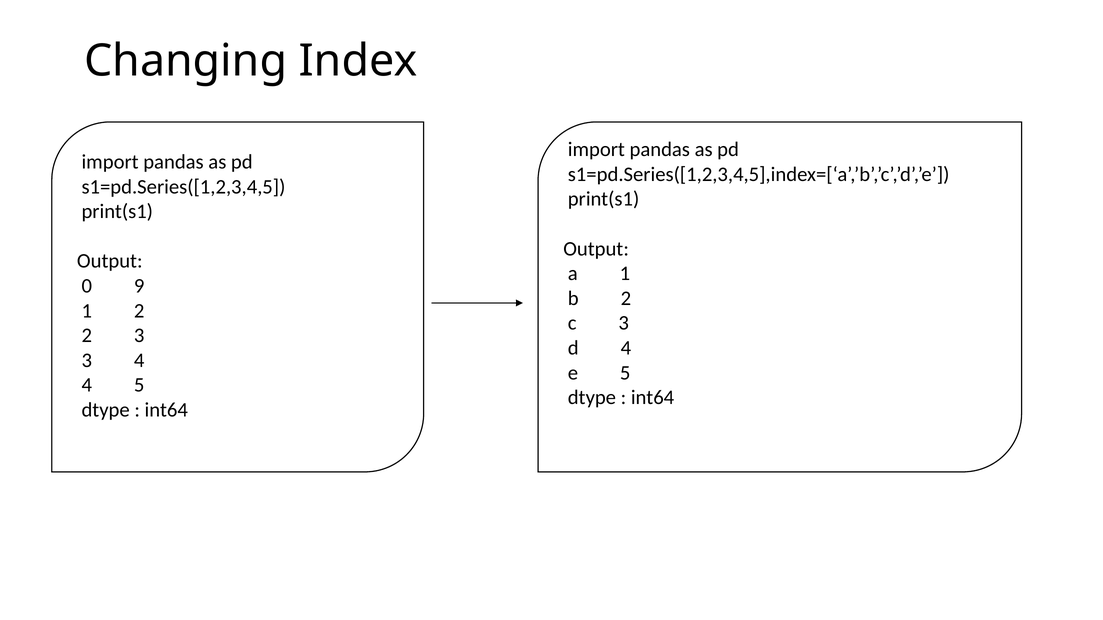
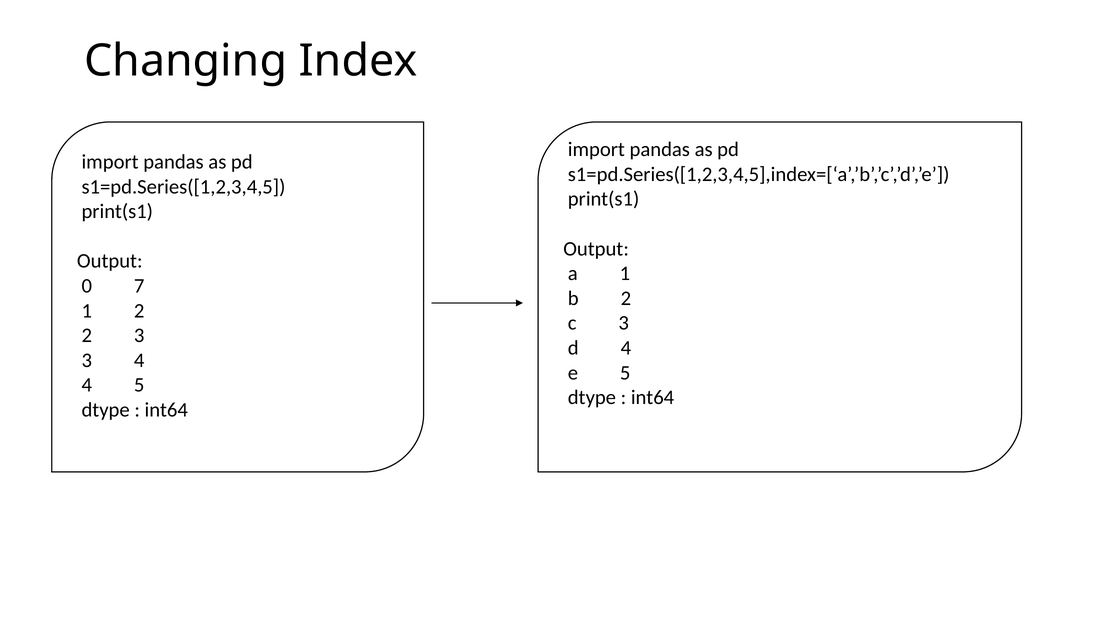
9: 9 -> 7 (139, 286)
